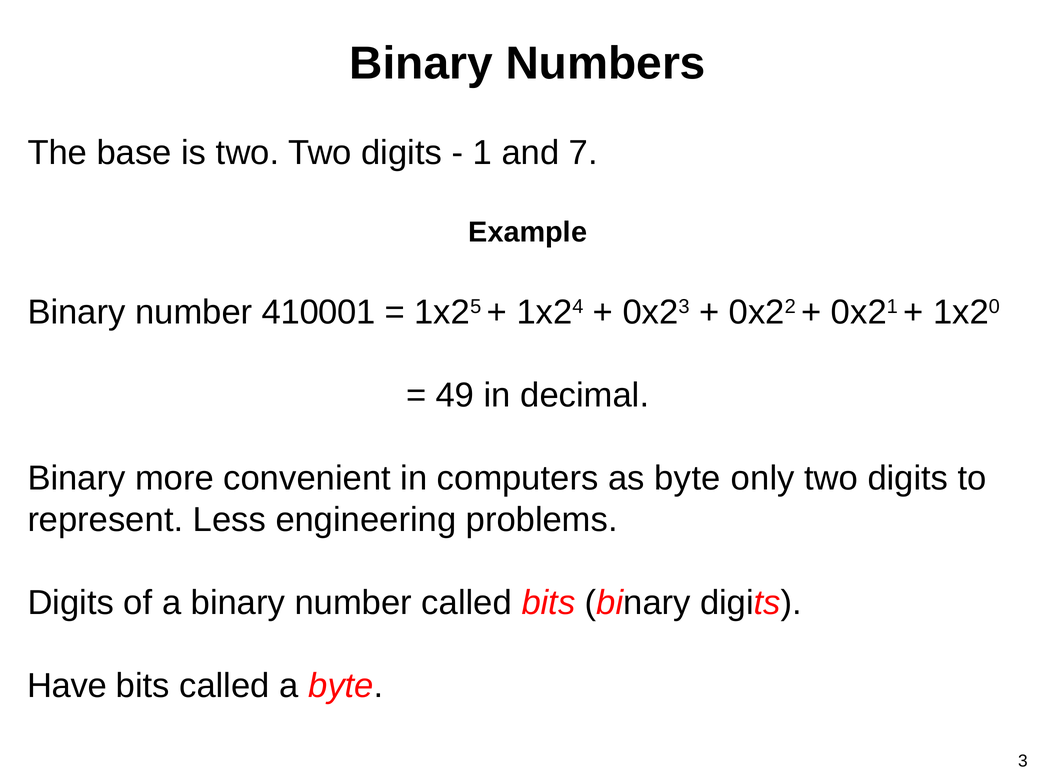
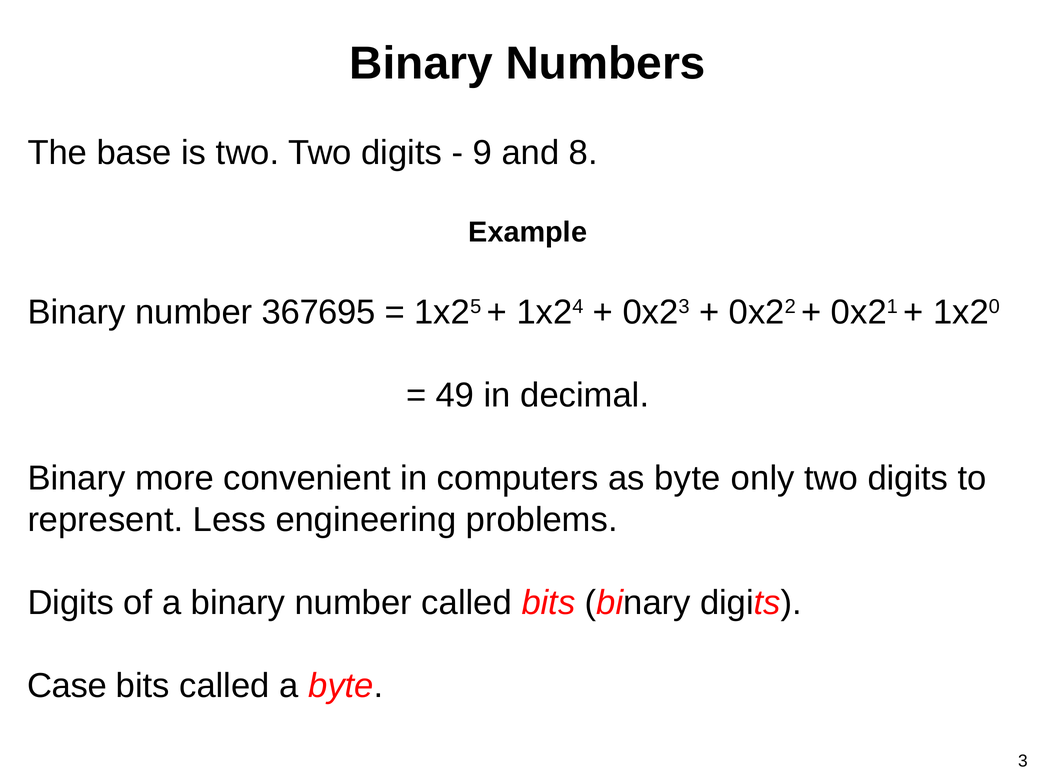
1: 1 -> 9 (482, 153)
7: 7 -> 8 (583, 153)
410001: 410001 -> 367695 (319, 312)
Have: Have -> Case (67, 686)
